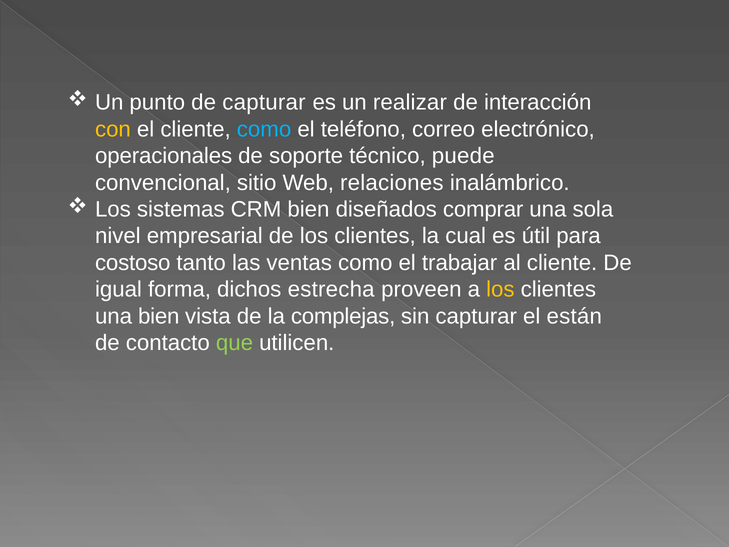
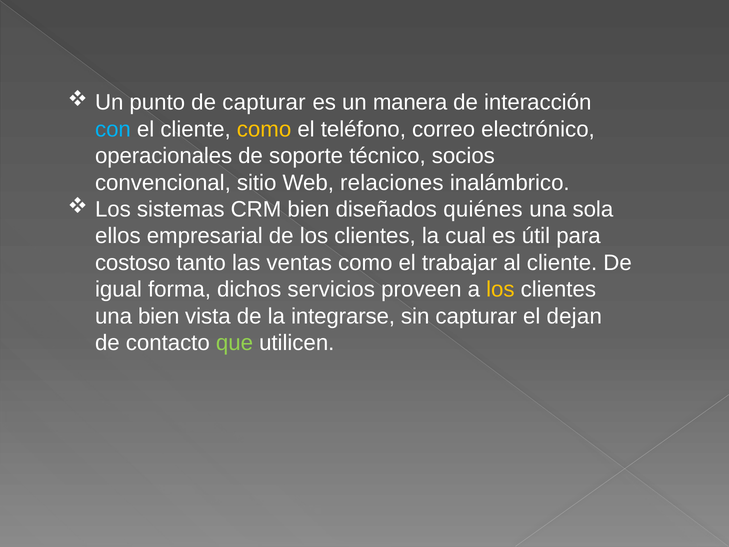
realizar: realizar -> manera (410, 102)
con colour: yellow -> light blue (113, 129)
como colour: light blue -> yellow (264, 129)
puede: puede -> socios (463, 156)
comprar: comprar -> quiénes (483, 209)
nivel: nivel -> ellos (118, 236)
estrecha: estrecha -> servicios (331, 289)
complejas: complejas -> integrarse (343, 316)
están: están -> dejan (574, 316)
